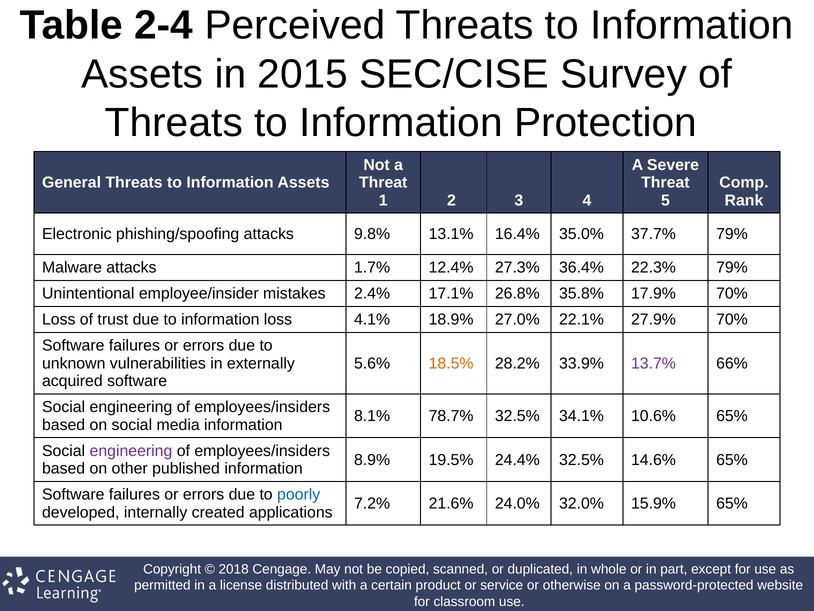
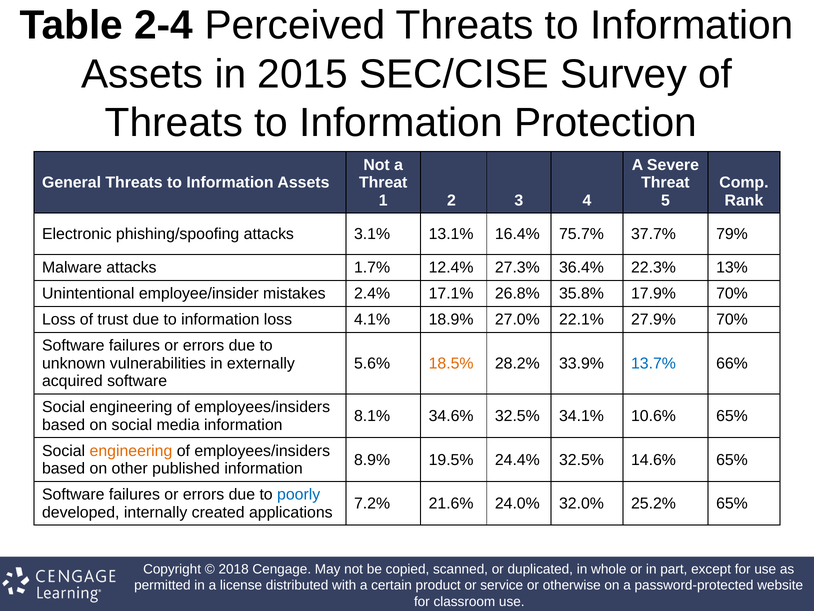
9.8%: 9.8% -> 3.1% (372, 234)
35.0%: 35.0% -> 75.7% (581, 234)
22.3% 79%: 79% -> 13% (732, 267)
13.7% colour: purple -> blue (653, 363)
78.7%: 78.7% -> 34.6% (451, 416)
engineering colour: purple -> orange (131, 451)
15.9%: 15.9% -> 25.2% (653, 503)
